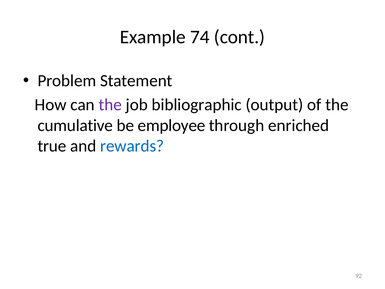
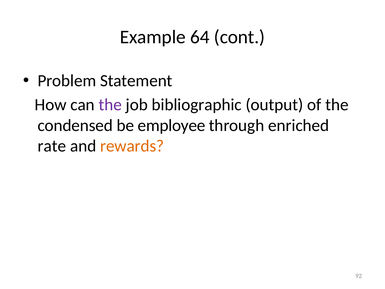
74: 74 -> 64 (200, 37)
cumulative: cumulative -> condensed (75, 125)
true: true -> rate (52, 146)
rewards colour: blue -> orange (132, 146)
